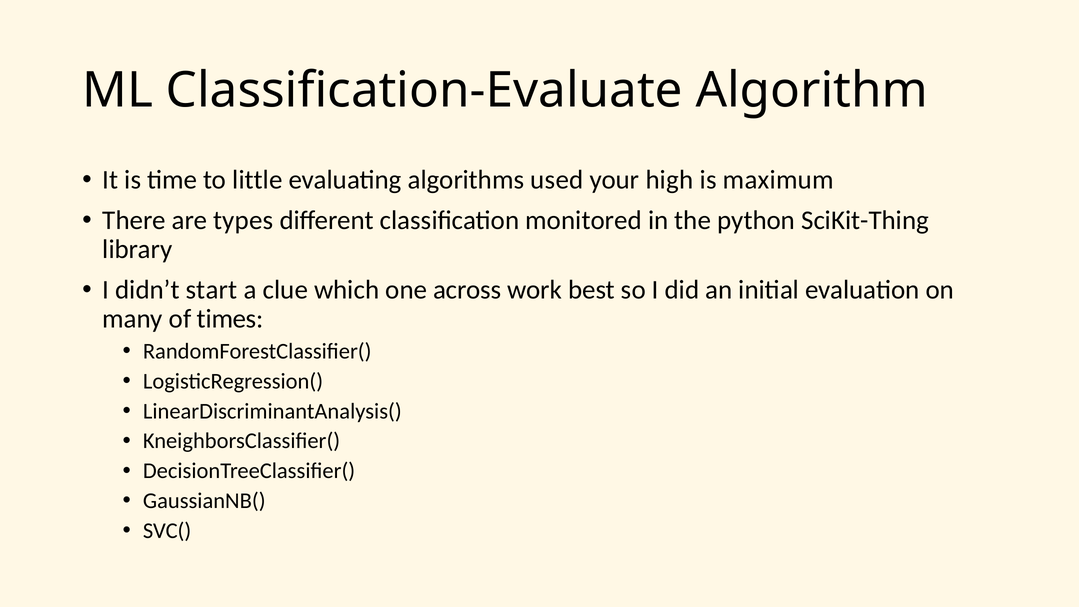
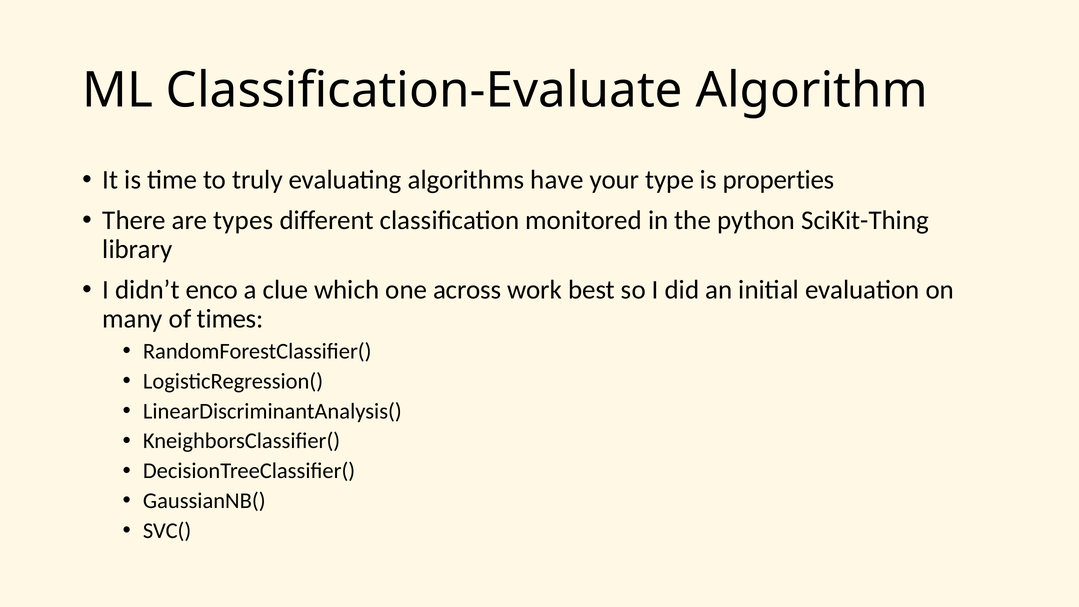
little: little -> truly (258, 180)
used: used -> have (557, 180)
high: high -> type (670, 180)
maximum: maximum -> properties (779, 180)
start: start -> enco (212, 290)
